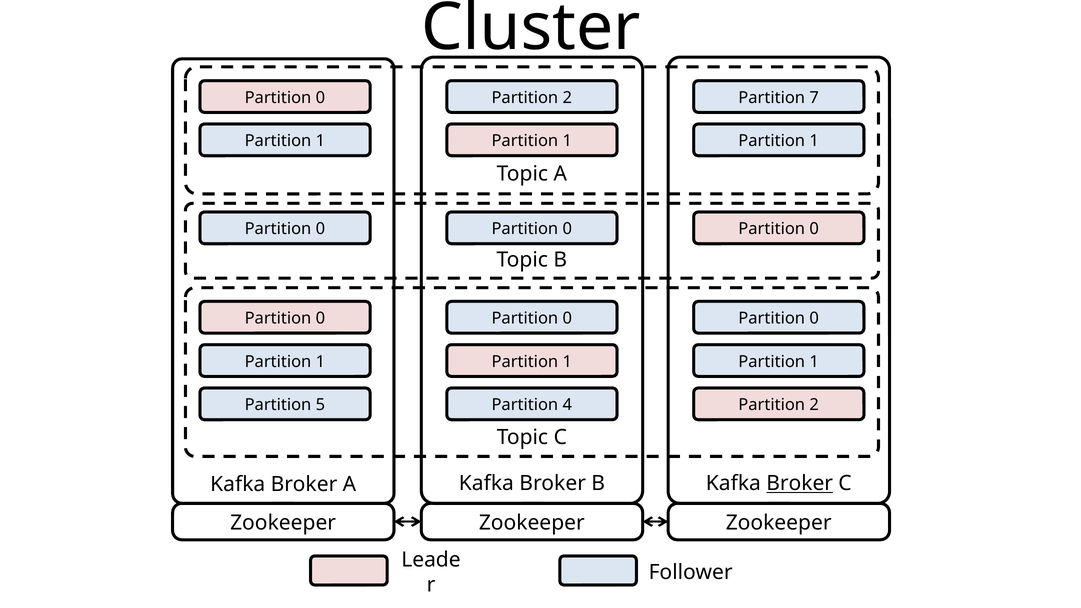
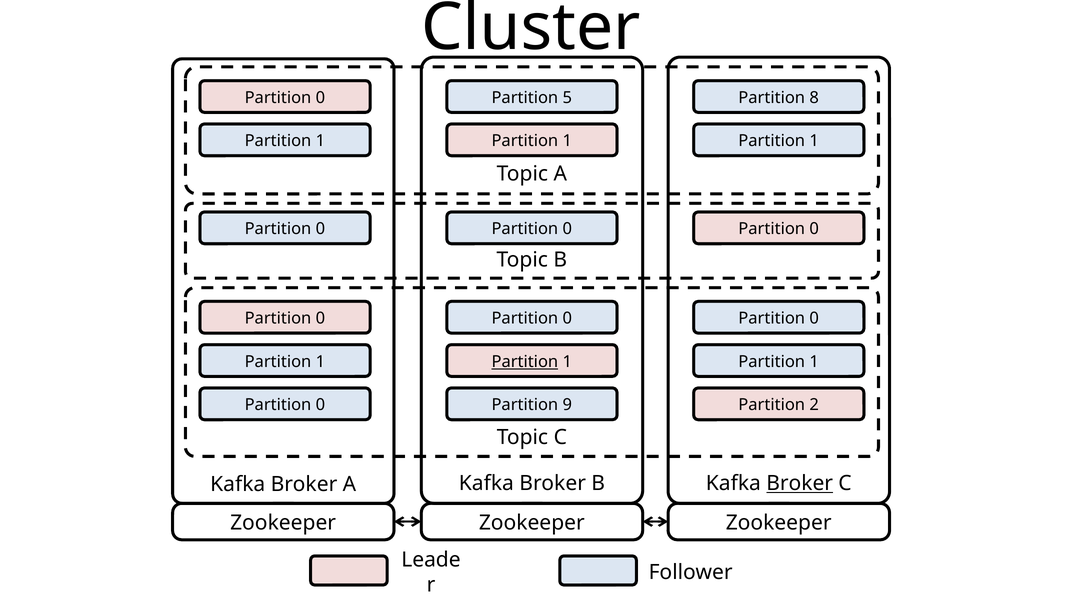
2: 2 -> 5 (567, 98)
7: 7 -> 8 (814, 98)
Partition underline: none -> present (525, 362)
5: 5 -> 0 (320, 405)
4: 4 -> 9 (567, 405)
